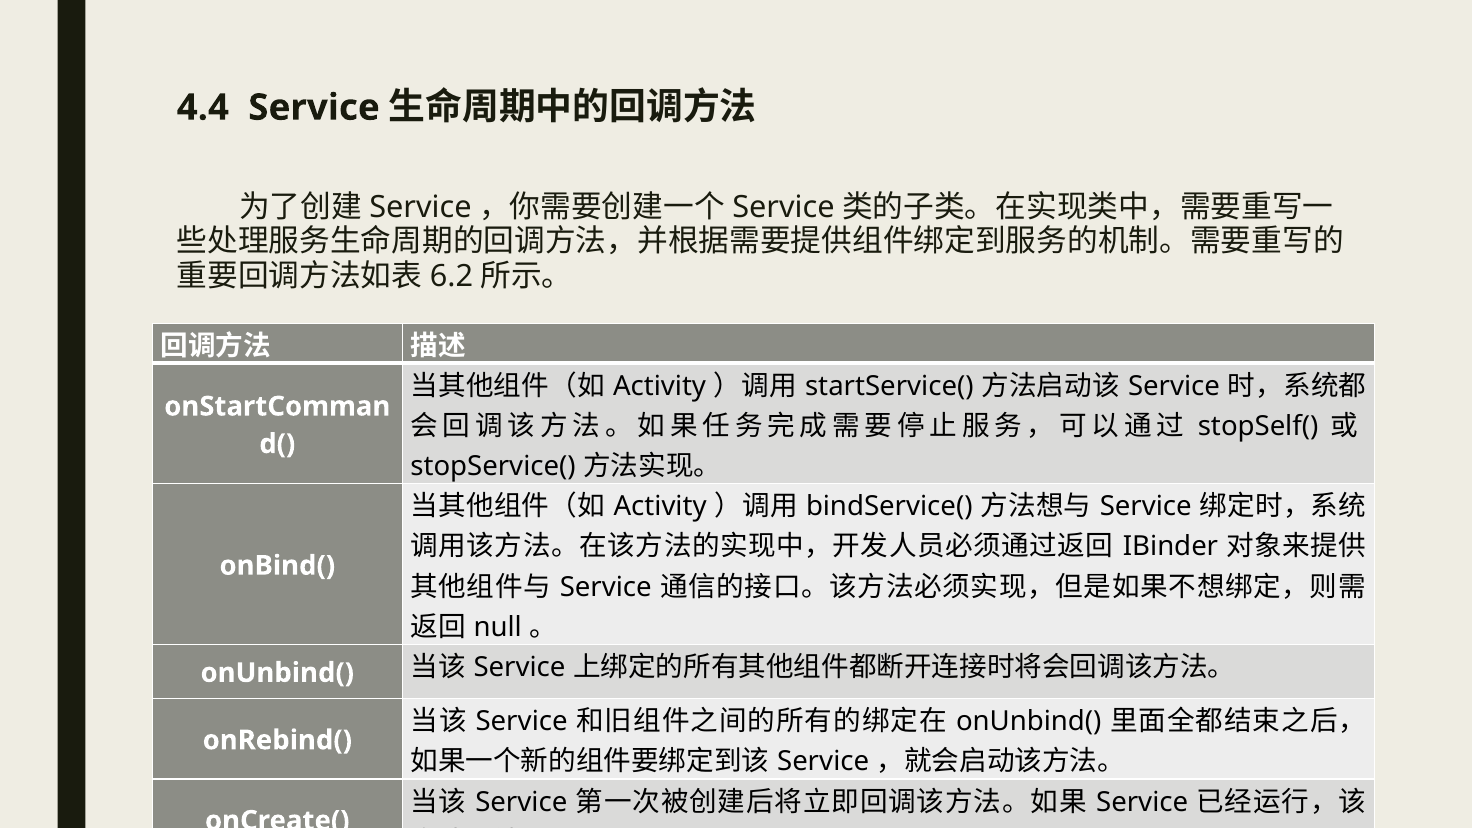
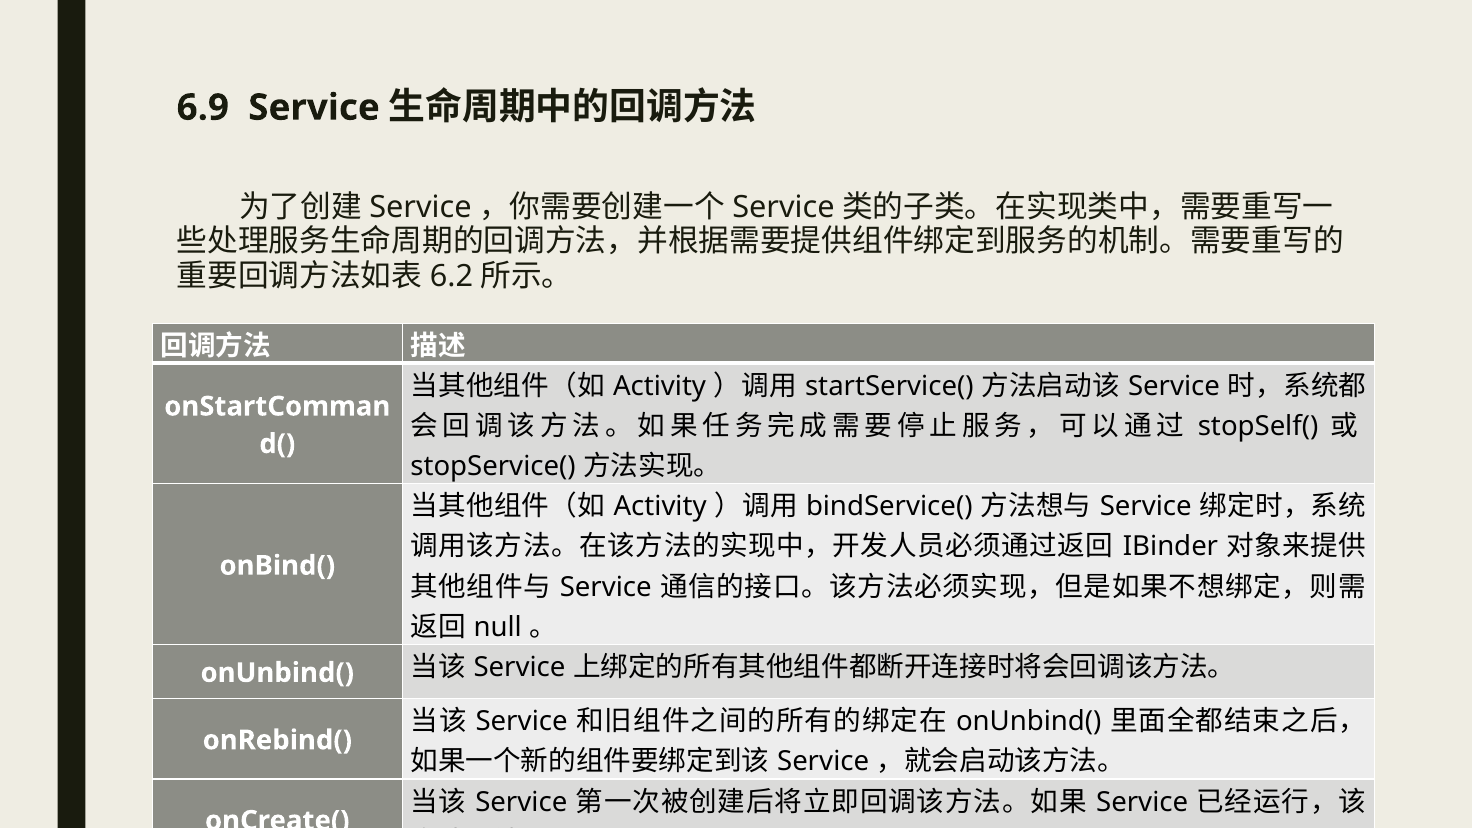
4.4: 4.4 -> 6.9 (203, 108)
